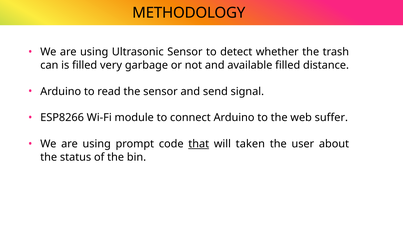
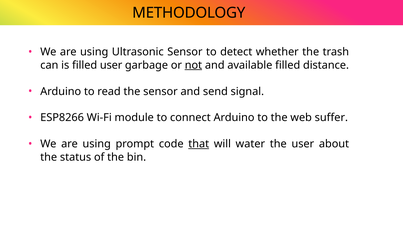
filled very: very -> user (111, 65)
not underline: none -> present (193, 65)
taken: taken -> water (250, 144)
